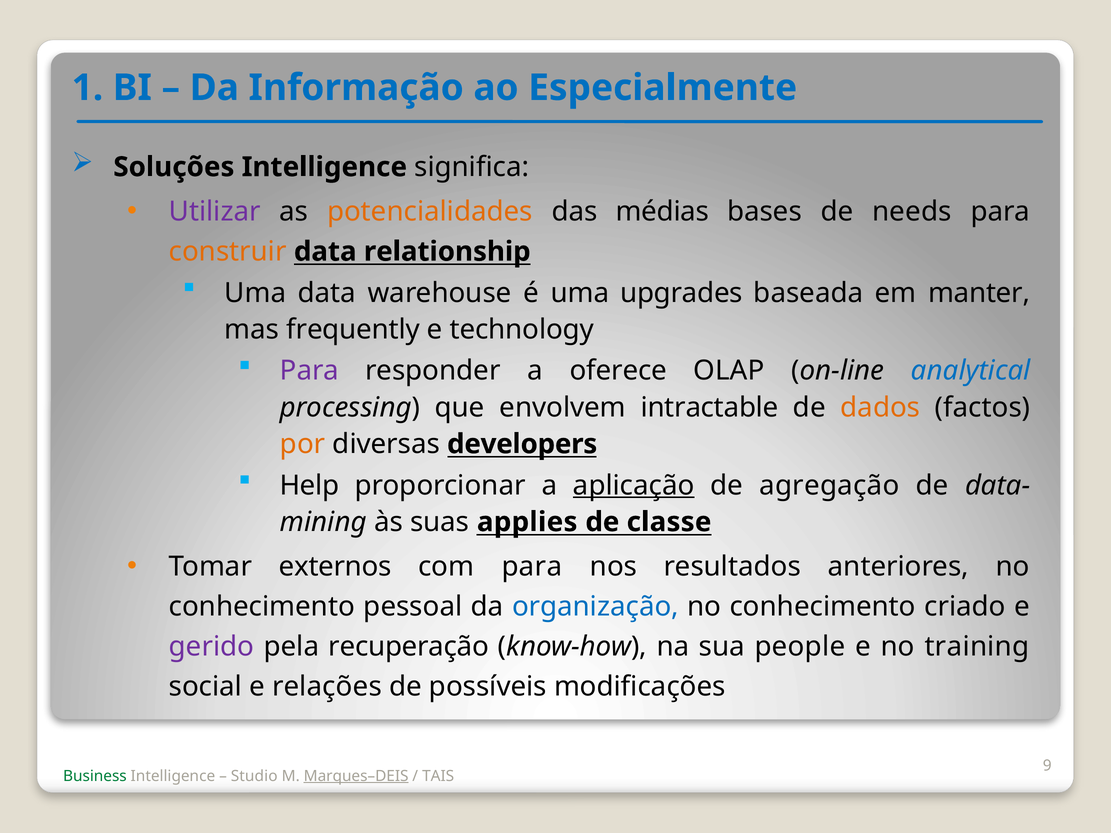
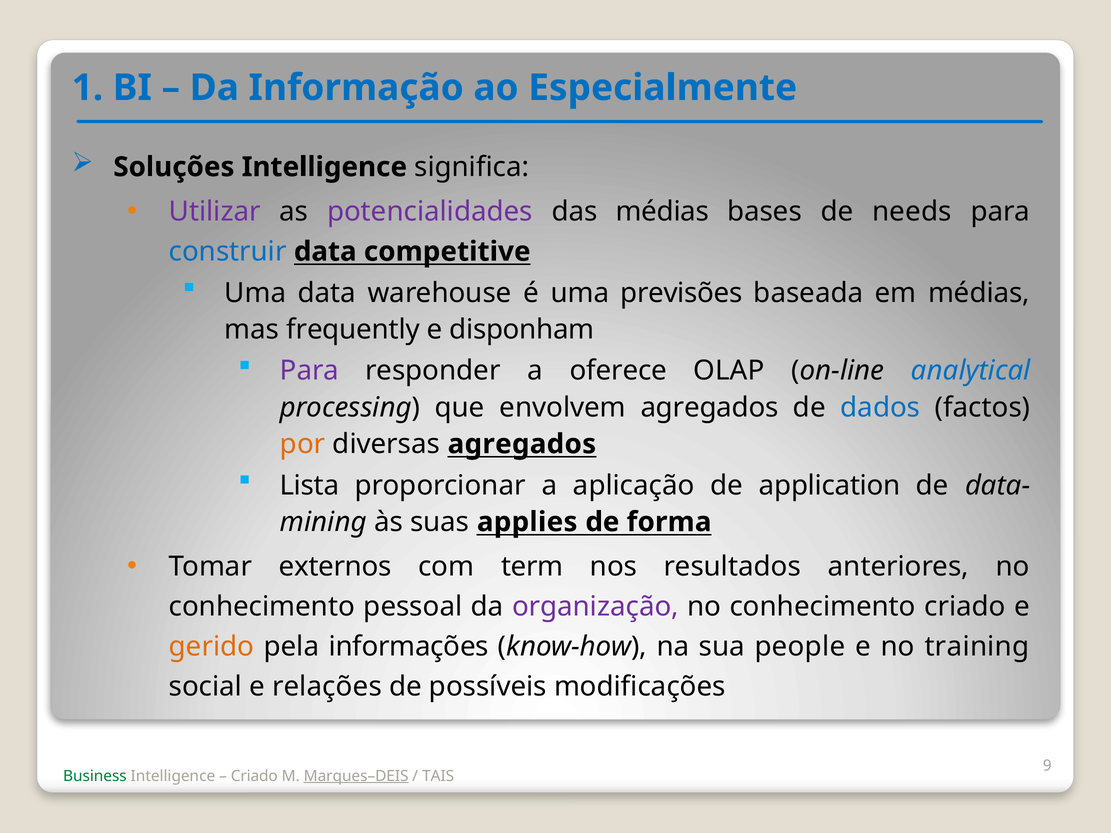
potencialidades colour: orange -> purple (430, 212)
construir colour: orange -> blue (228, 252)
relationship: relationship -> competitive (447, 252)
upgrades: upgrades -> previsões (681, 293)
em manter: manter -> médias (979, 293)
technology: technology -> disponham (522, 330)
envolvem intractable: intractable -> agregados (710, 408)
dados colour: orange -> blue (880, 408)
diversas developers: developers -> agregados (522, 444)
Help: Help -> Lista (309, 485)
aplicação underline: present -> none (634, 485)
agregação: agregação -> application (830, 485)
classe: classe -> forma (669, 522)
com para: para -> term (532, 567)
organização colour: blue -> purple (595, 607)
gerido colour: purple -> orange (211, 647)
recuperação: recuperação -> informações (409, 647)
Studio: Studio -> Criado (254, 776)
